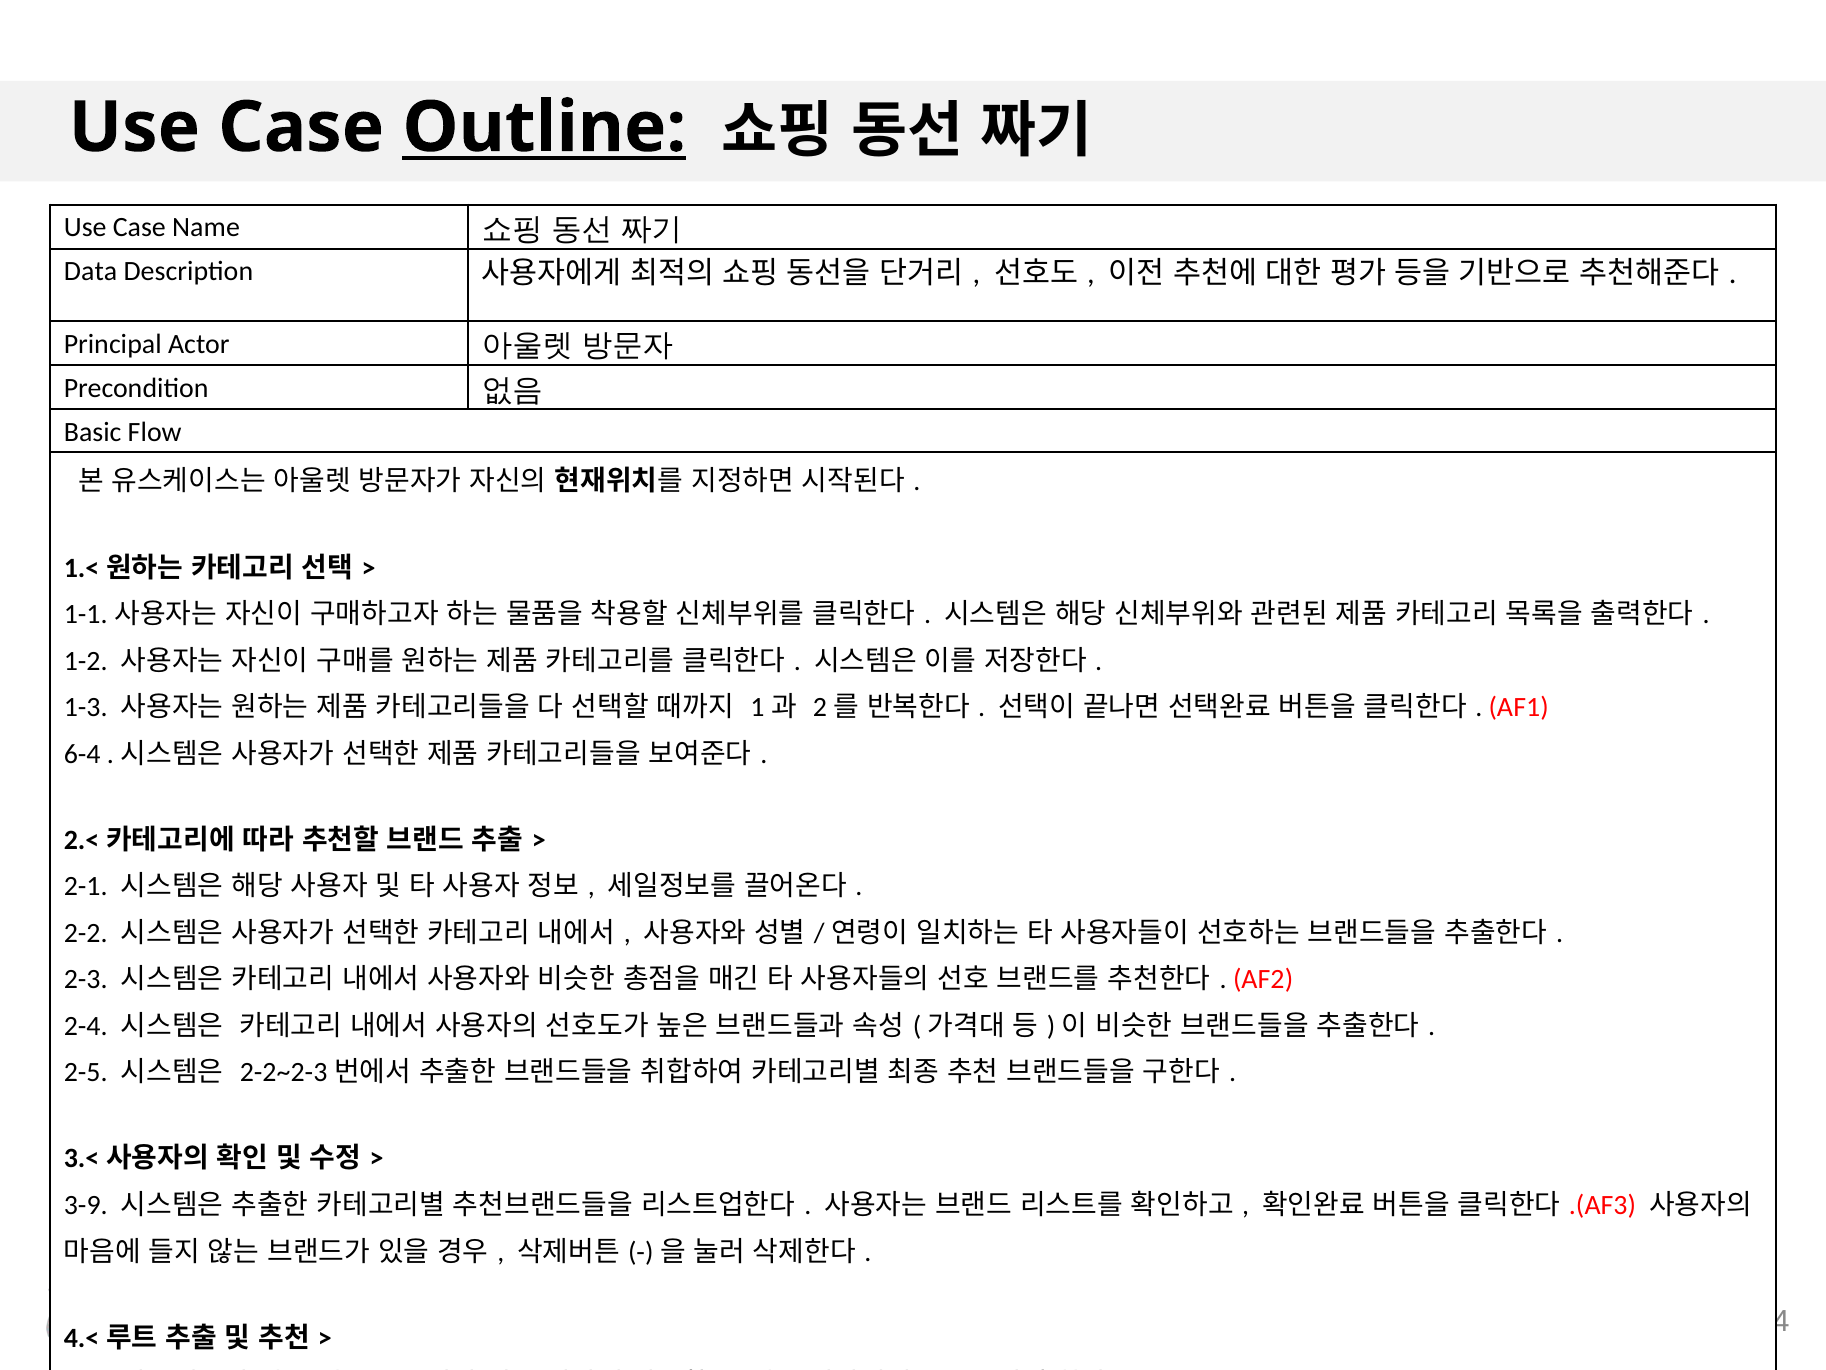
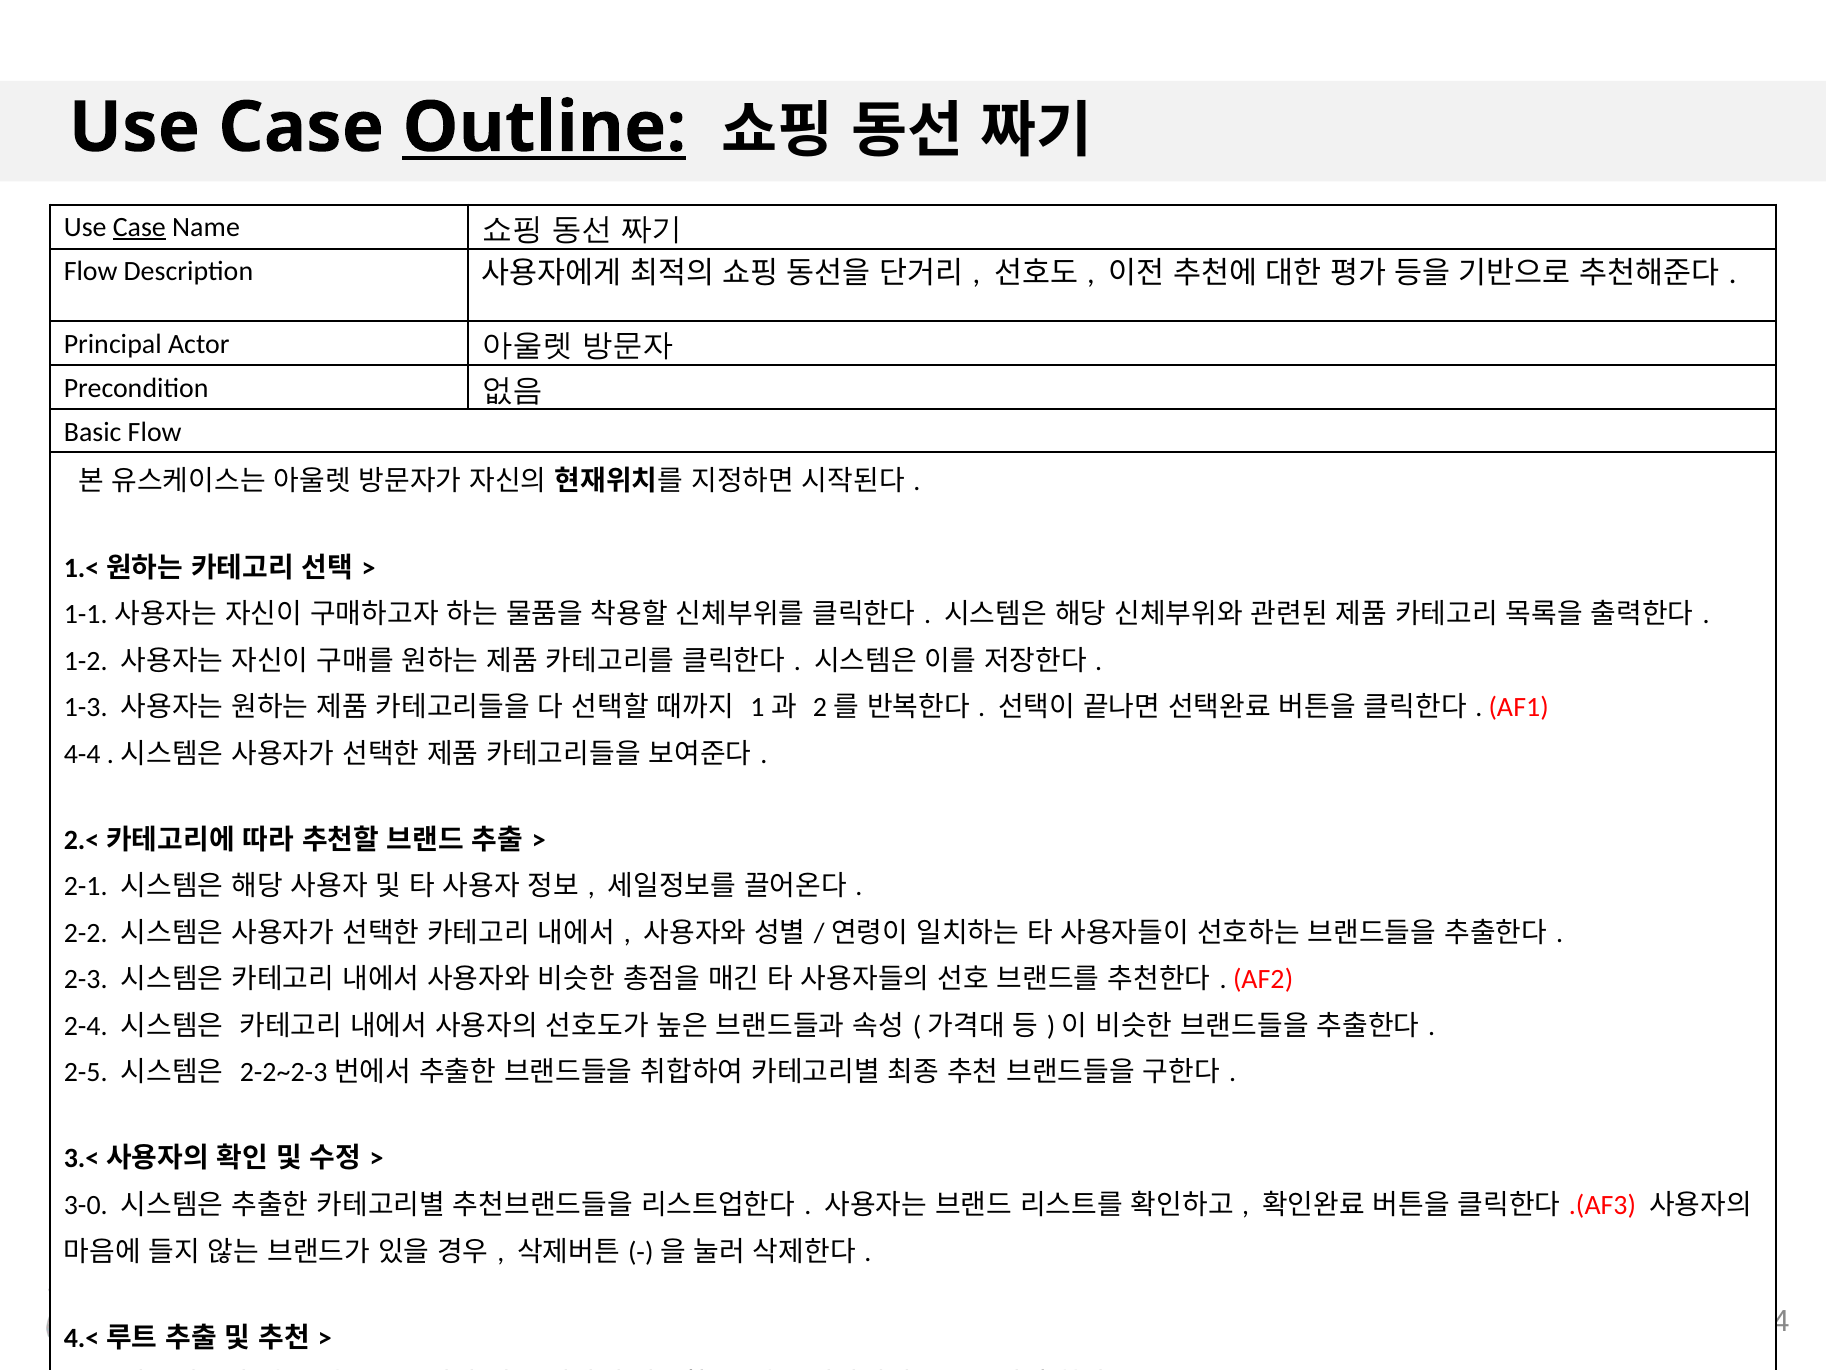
Case underline: none -> present (139, 227)
Data: Data -> Flow (91, 271)
6-4: 6-4 -> 4-4 (82, 754)
3-9: 3-9 -> 3-0 (86, 1205)
